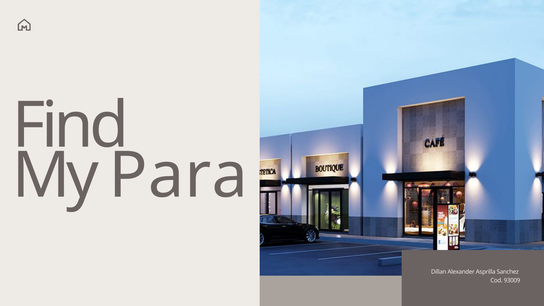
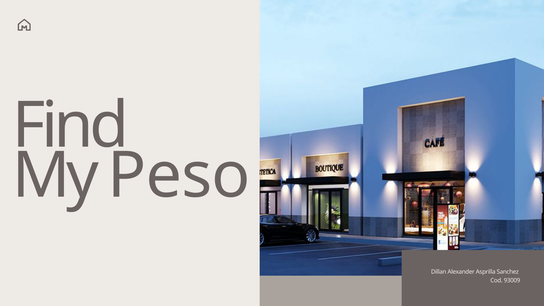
Para: Para -> Peso (179, 176)
